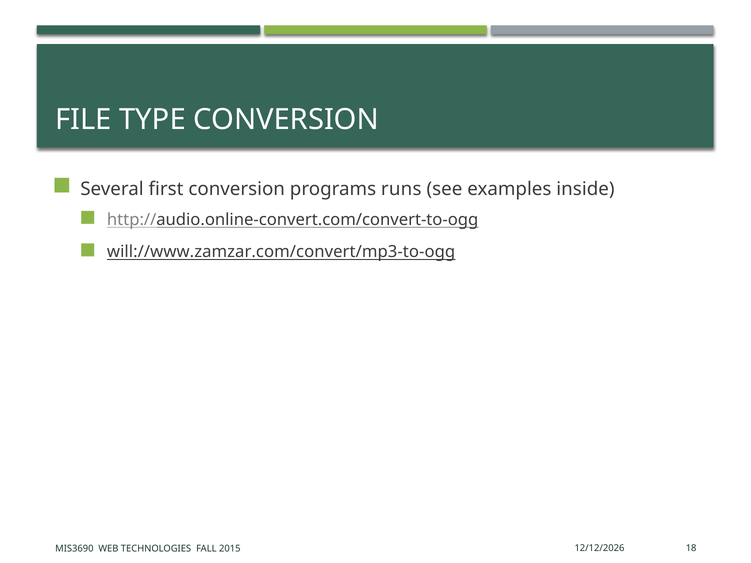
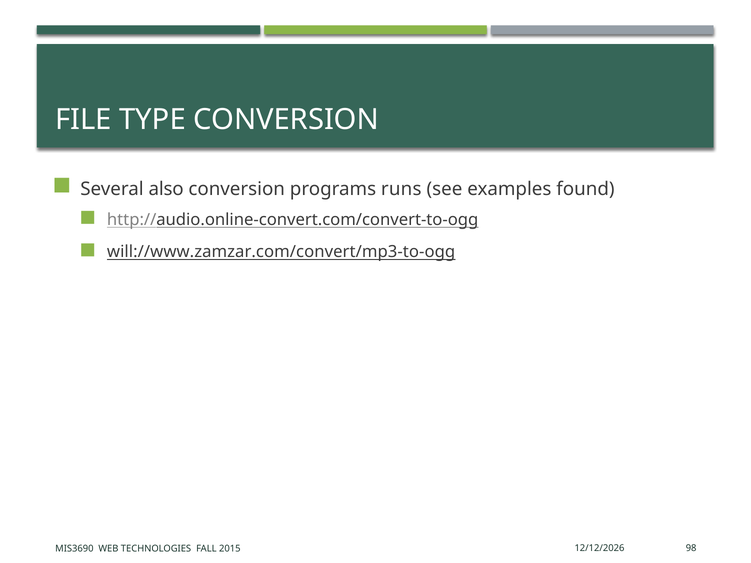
first: first -> also (166, 189)
inside: inside -> found (585, 189)
18: 18 -> 98 (691, 548)
